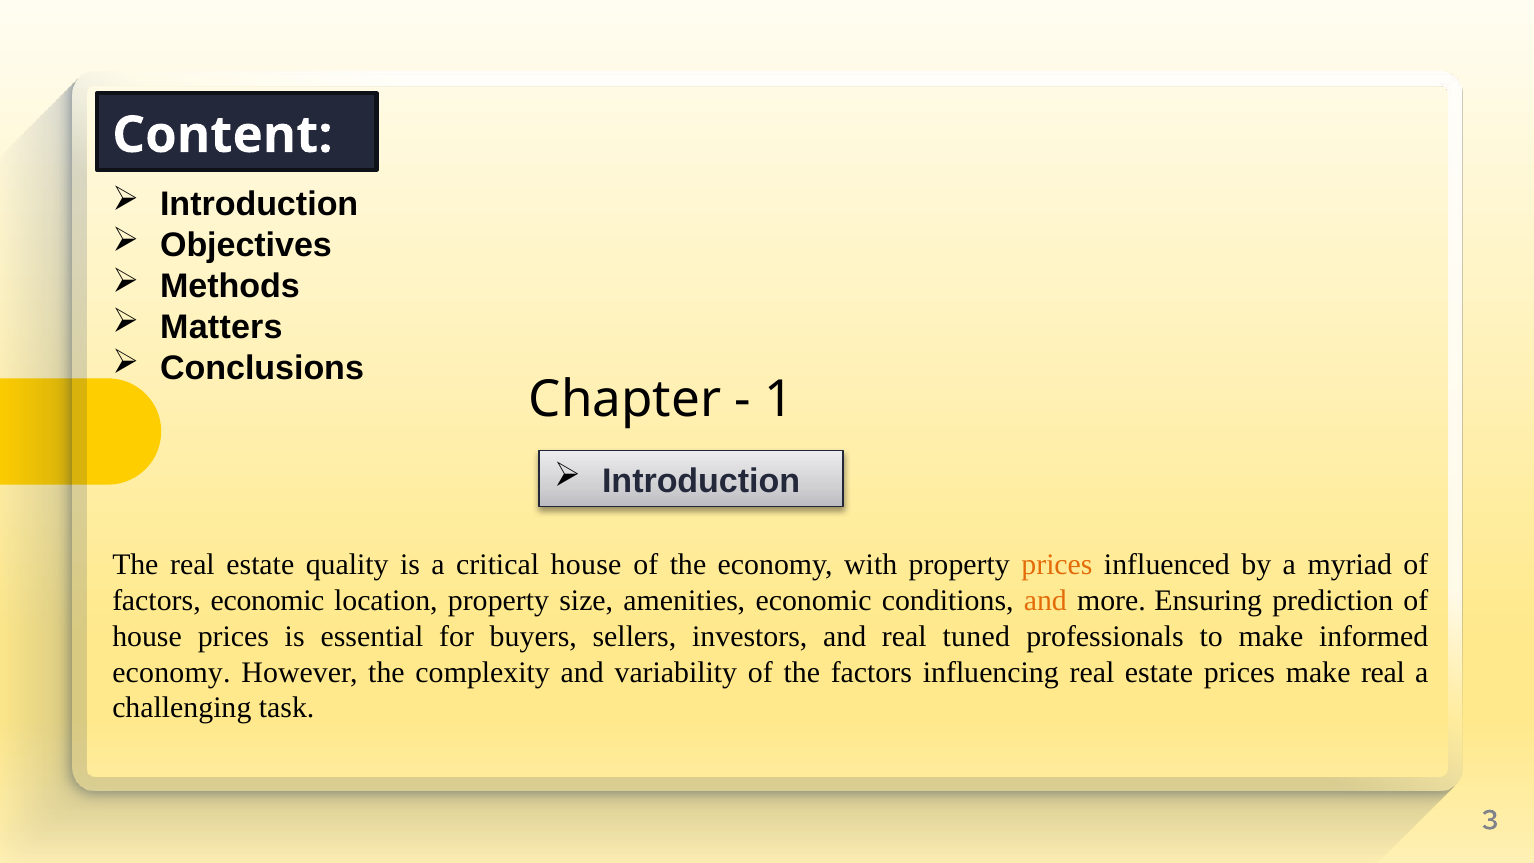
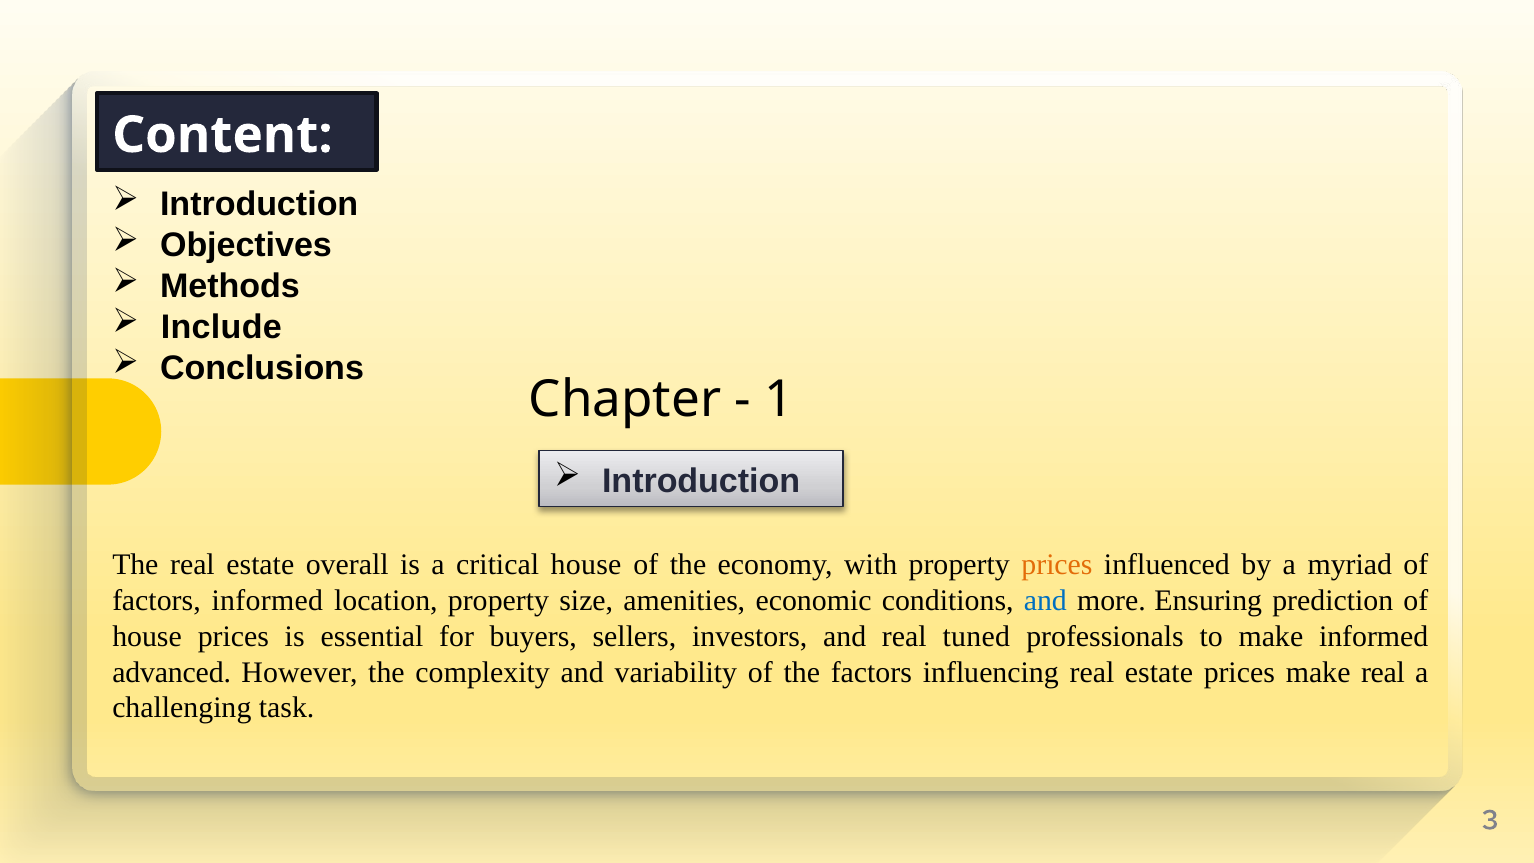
Matters: Matters -> Include (221, 327)
quality: quality -> overall (347, 565)
factors economic: economic -> informed (267, 600)
and colour: orange -> blue (1045, 600)
economy: economy -> advanced (172, 672)
